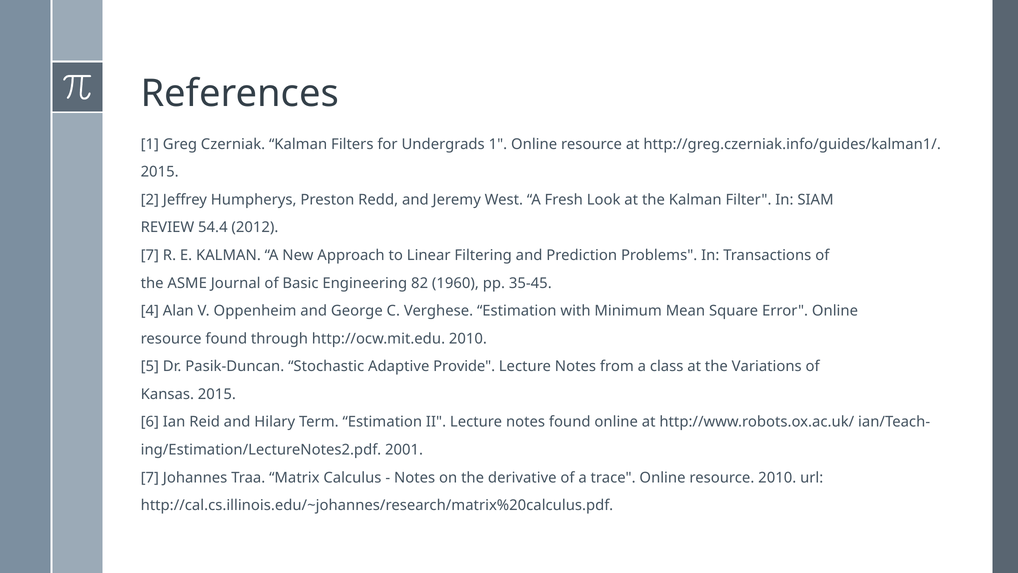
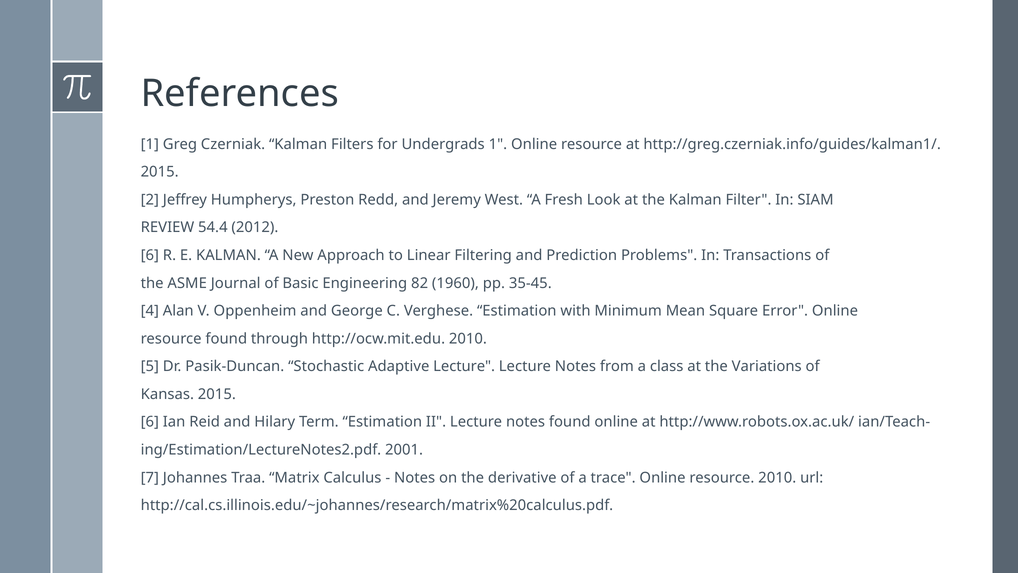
7: 7 -> 6 (150, 255)
Adaptive Provide: Provide -> Lecture (464, 366)
